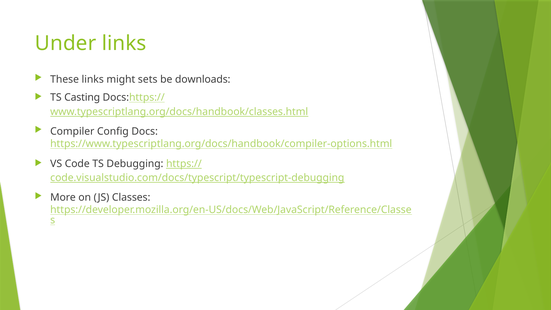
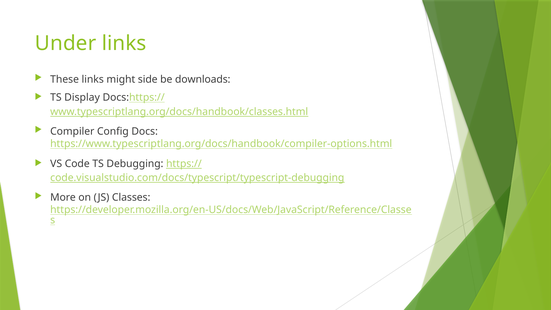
sets: sets -> side (148, 79)
Casting: Casting -> Display (82, 98)
